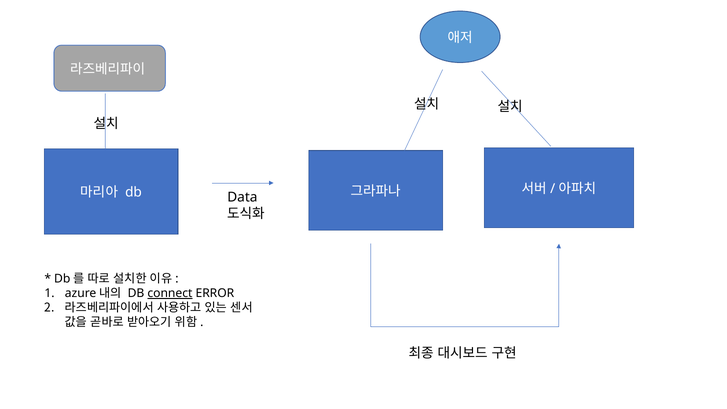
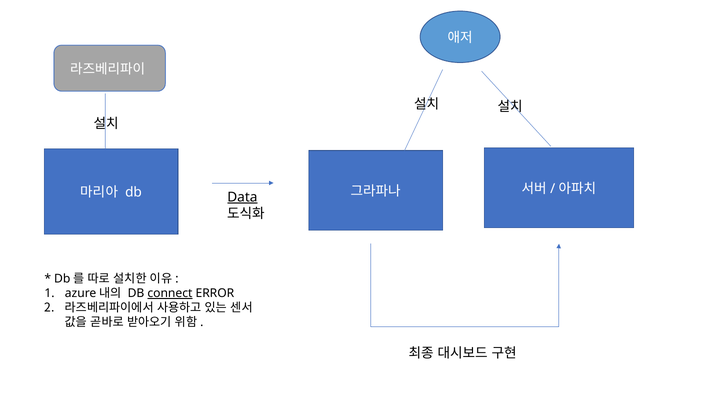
Data underline: none -> present (242, 197)
